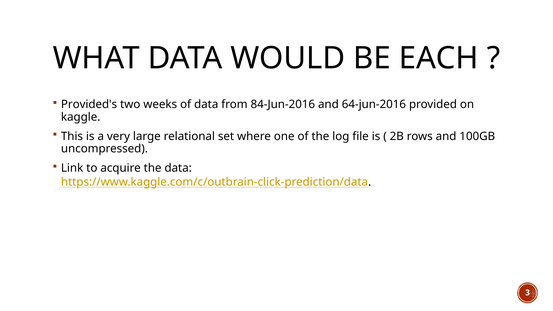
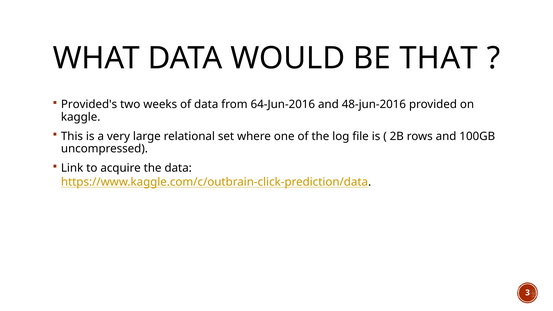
EACH: EACH -> THAT (439, 58)
84-Jun-2016: 84-Jun-2016 -> 64-Jun-2016 (283, 104)
64-jun-2016: 64-jun-2016 -> 48-jun-2016 (374, 104)
